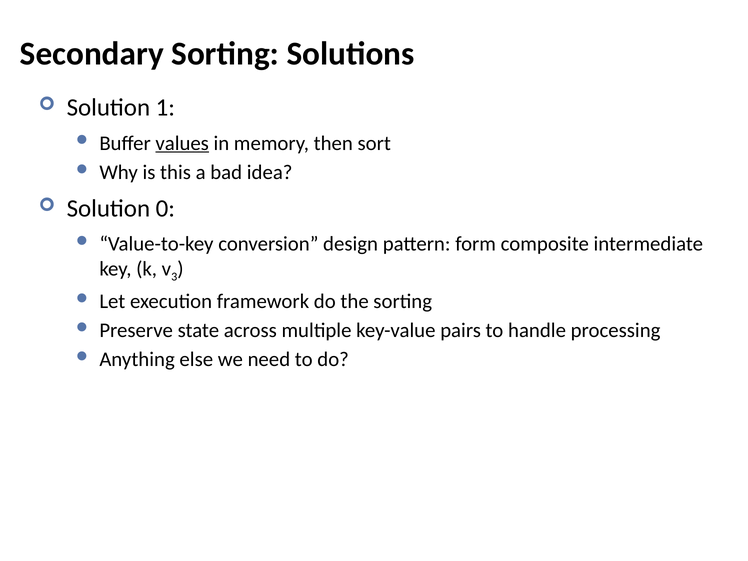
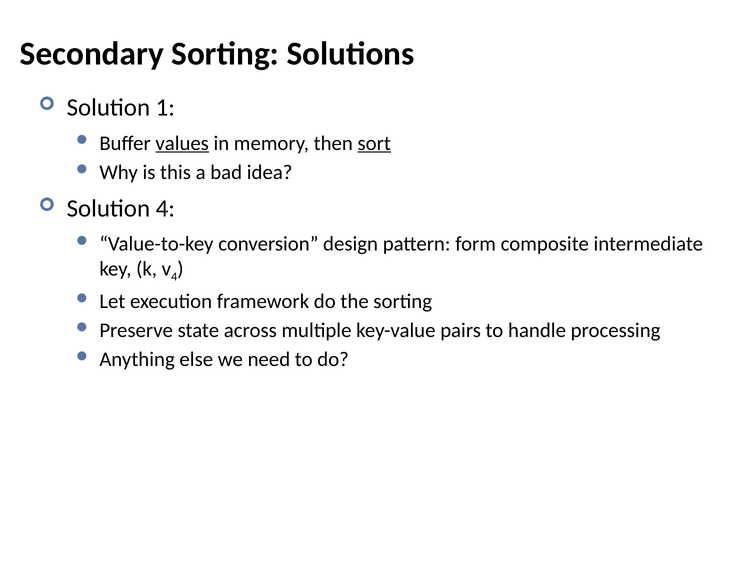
sort underline: none -> present (374, 143)
Solution 0: 0 -> 4 (165, 208)
3: 3 -> 4 (174, 277)
